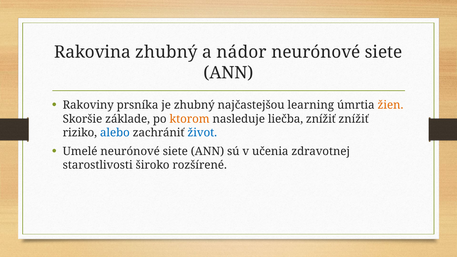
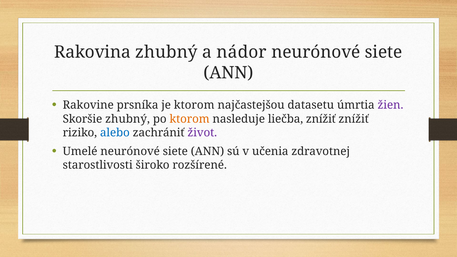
Rakoviny: Rakoviny -> Rakovine (88, 105)
je zhubný: zhubný -> ktorom (194, 105)
learning: learning -> datasetu (311, 105)
žien colour: orange -> purple (390, 105)
Skoršie základe: základe -> zhubný (128, 119)
život colour: blue -> purple (202, 133)
